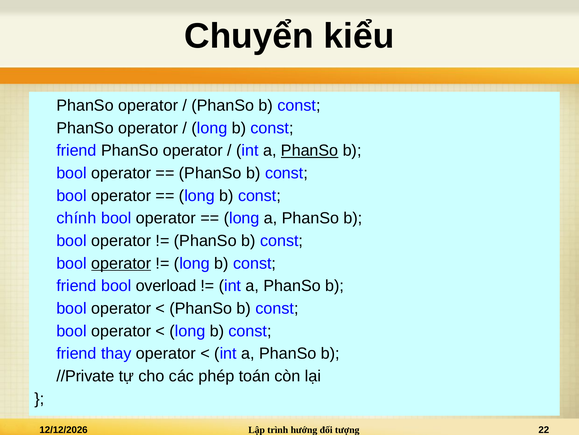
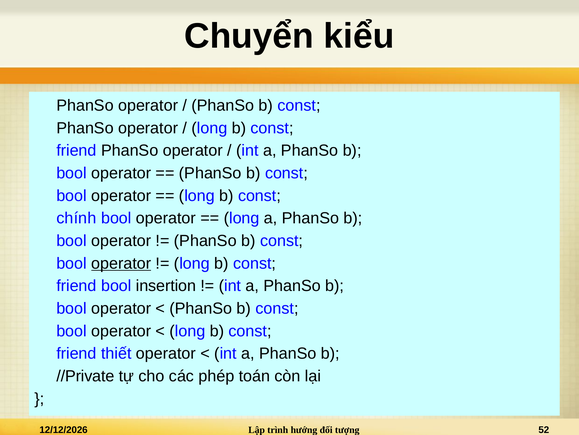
PhanSo underline: present -> none (310, 150)
overload: overload -> insertion (166, 285)
thay: thay -> thiết (116, 353)
22: 22 -> 52 (544, 429)
